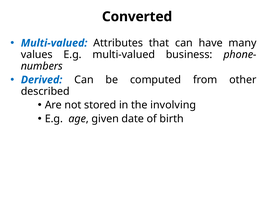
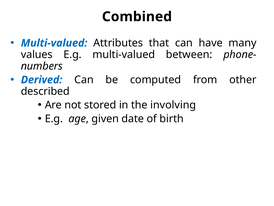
Converted: Converted -> Combined (137, 17)
business: business -> between (189, 54)
